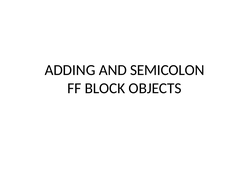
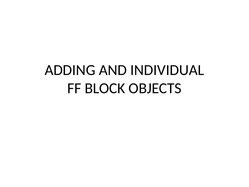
SEMICOLON: SEMICOLON -> INDIVIDUAL (167, 70)
